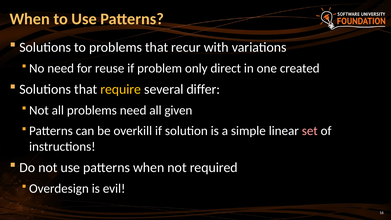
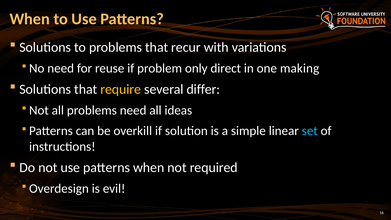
created: created -> making (300, 68)
given: given -> ideas (178, 110)
set colour: pink -> light blue (310, 131)
